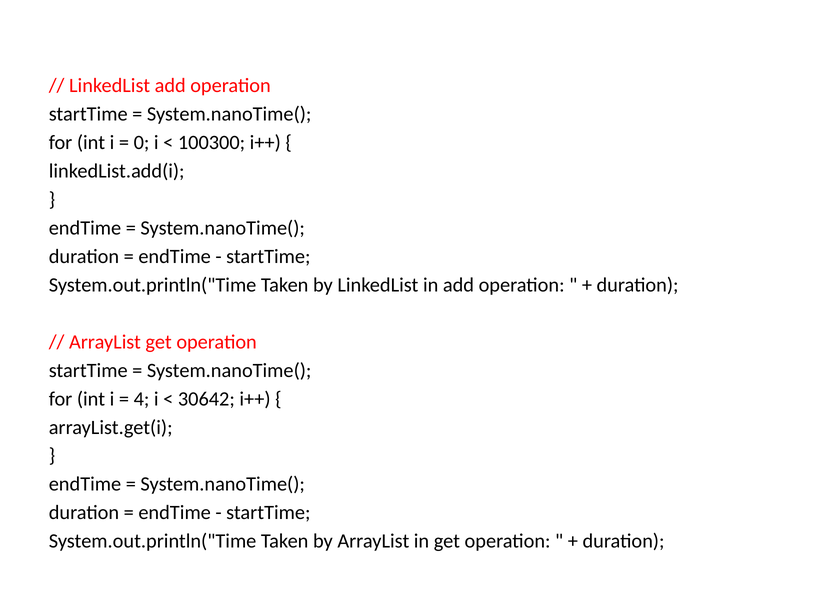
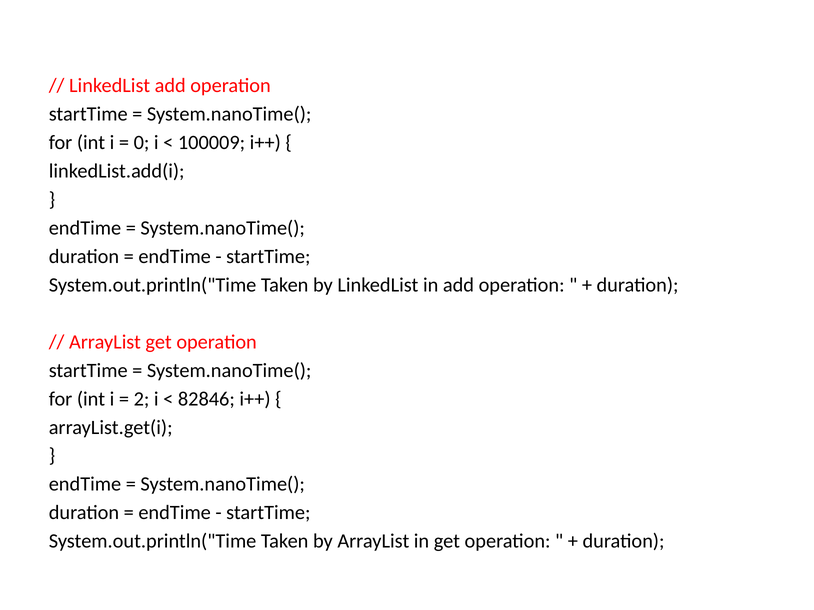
100300: 100300 -> 100009 (212, 143)
4: 4 -> 2 (142, 399)
30642: 30642 -> 82846 (206, 399)
